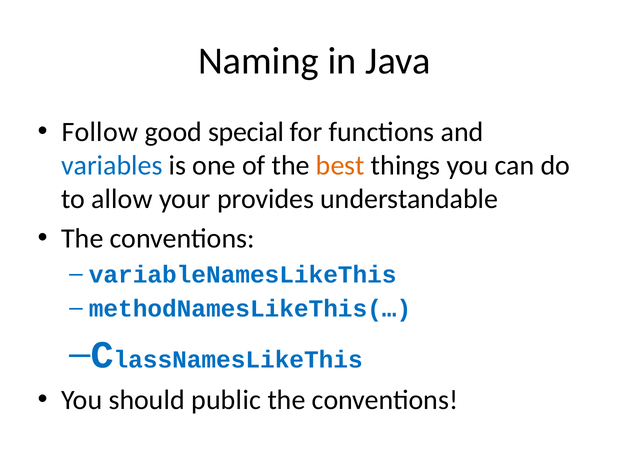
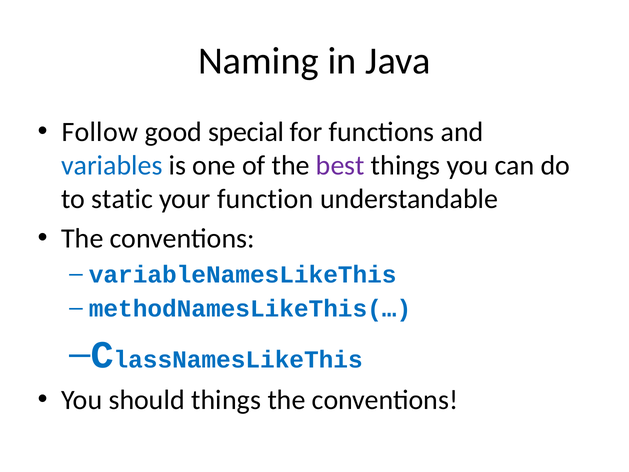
best colour: orange -> purple (340, 166)
allow: allow -> static (122, 199)
provides: provides -> function (265, 199)
should public: public -> things (226, 400)
